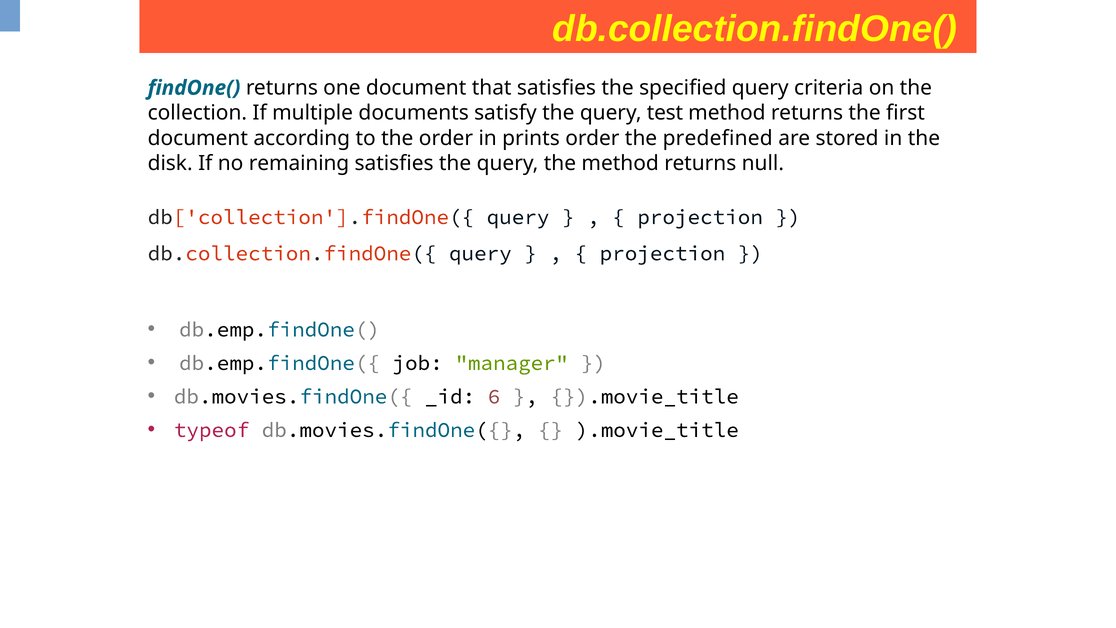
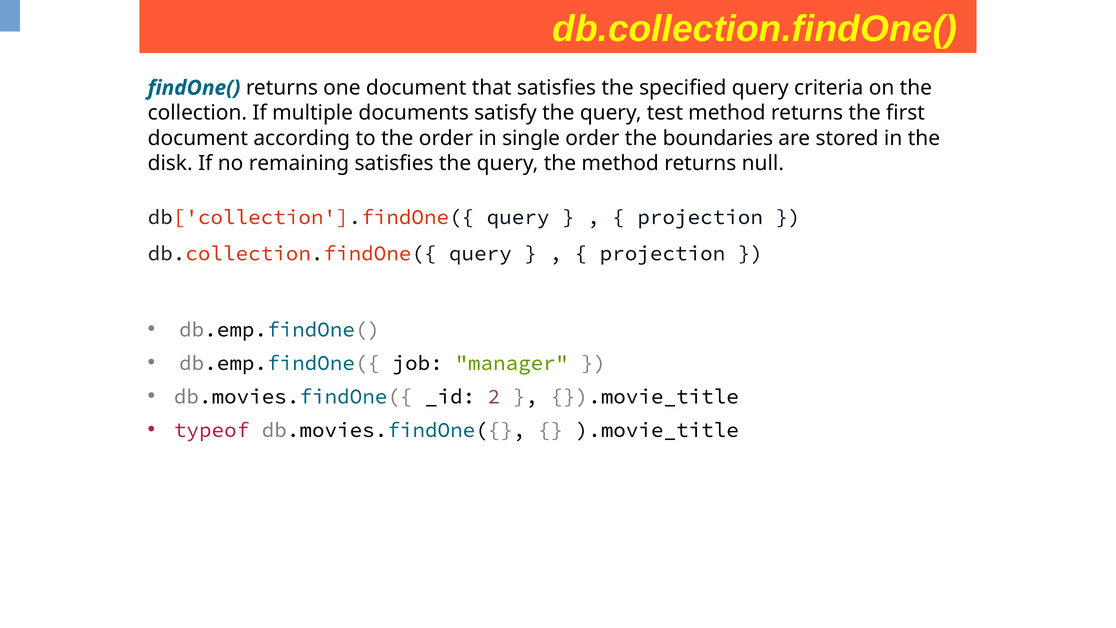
prints: prints -> single (531, 138)
predefined: predefined -> boundaries (718, 138)
6: 6 -> 2 (494, 396)
